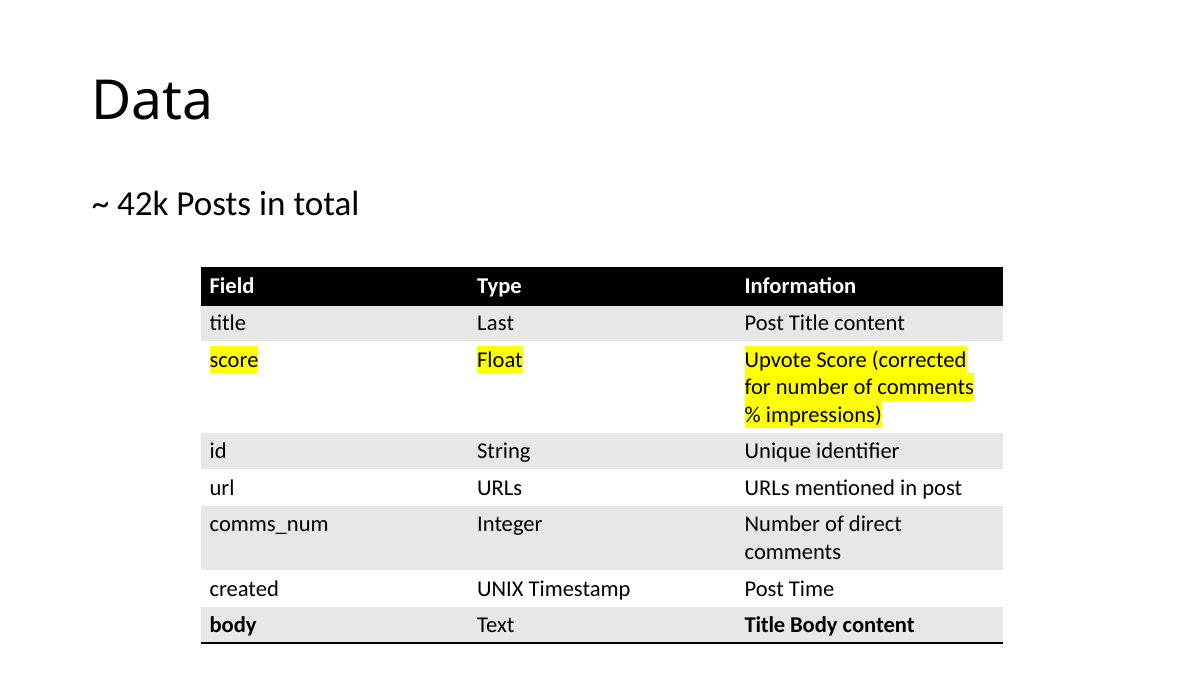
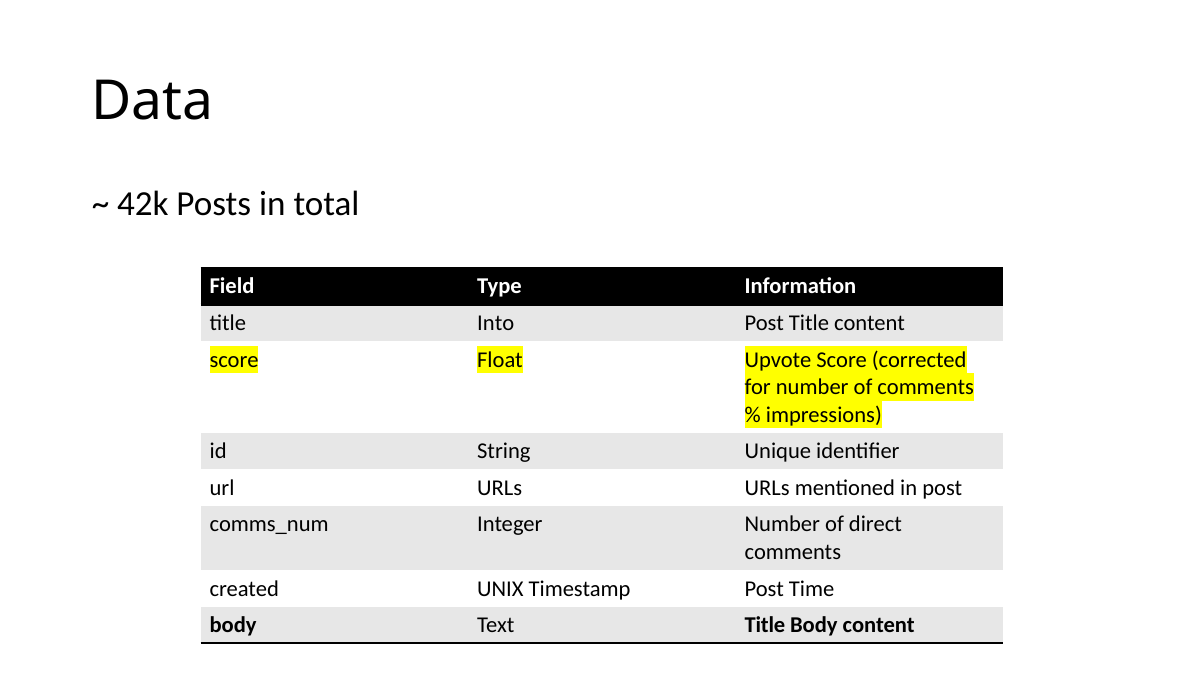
Last: Last -> Into (496, 323)
